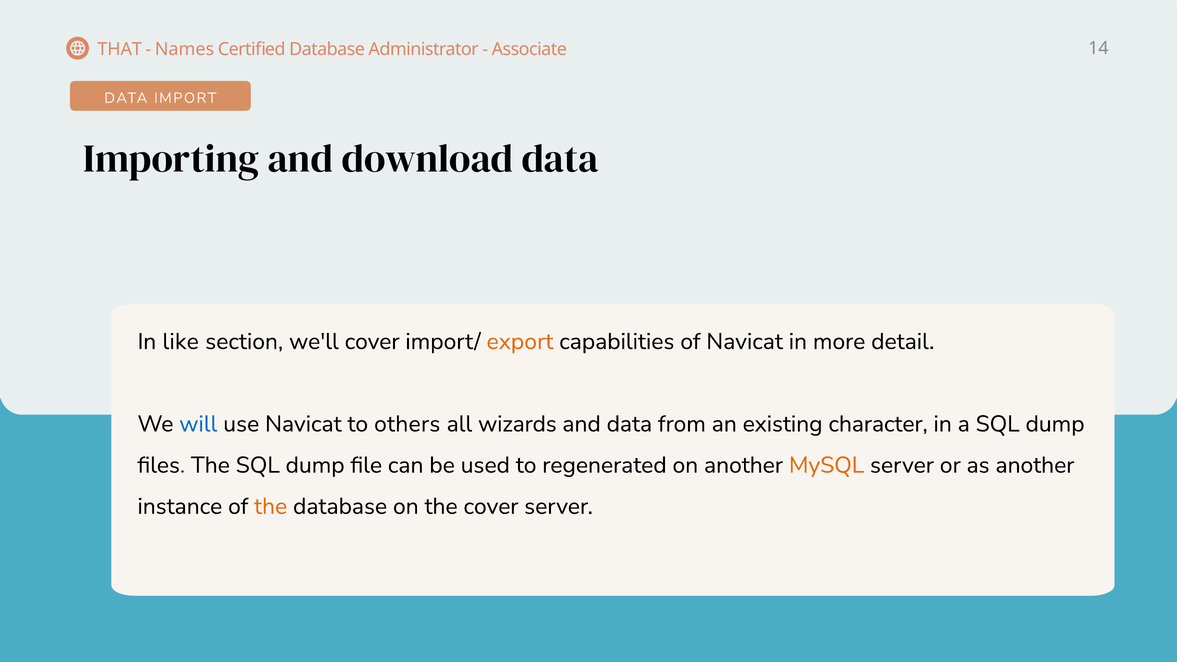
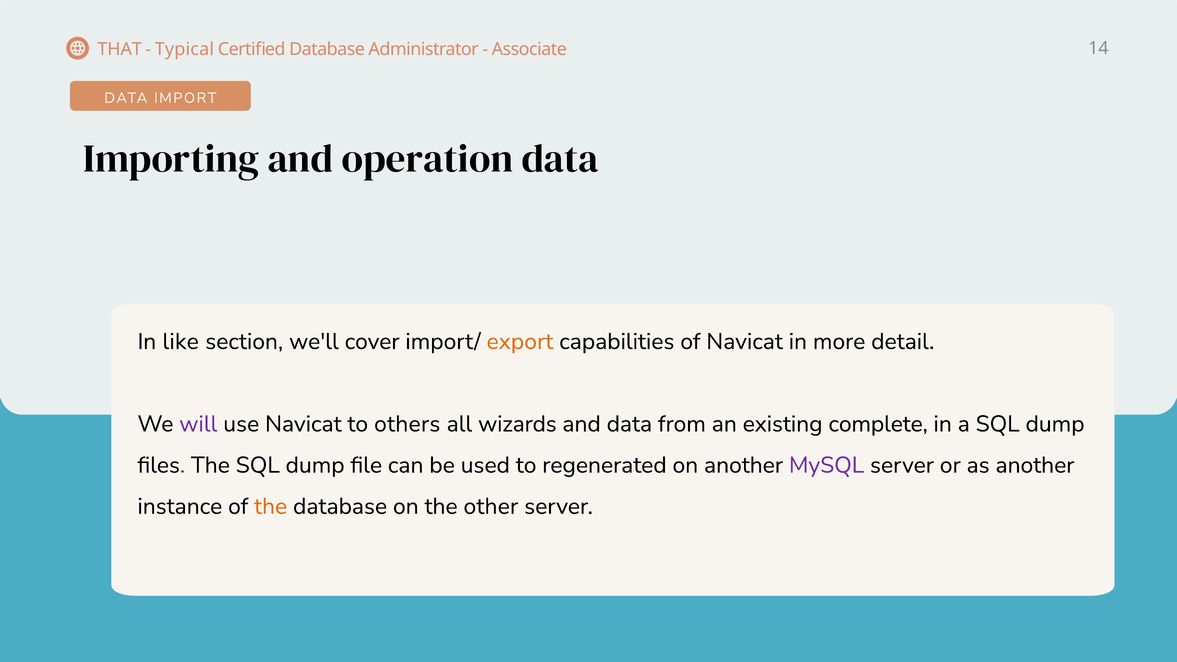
Names: Names -> Typical (184, 49)
download: download -> operation (427, 159)
will colour: blue -> purple (198, 424)
character: character -> complete (878, 424)
MySQL colour: orange -> purple (827, 465)
the cover: cover -> other (491, 506)
